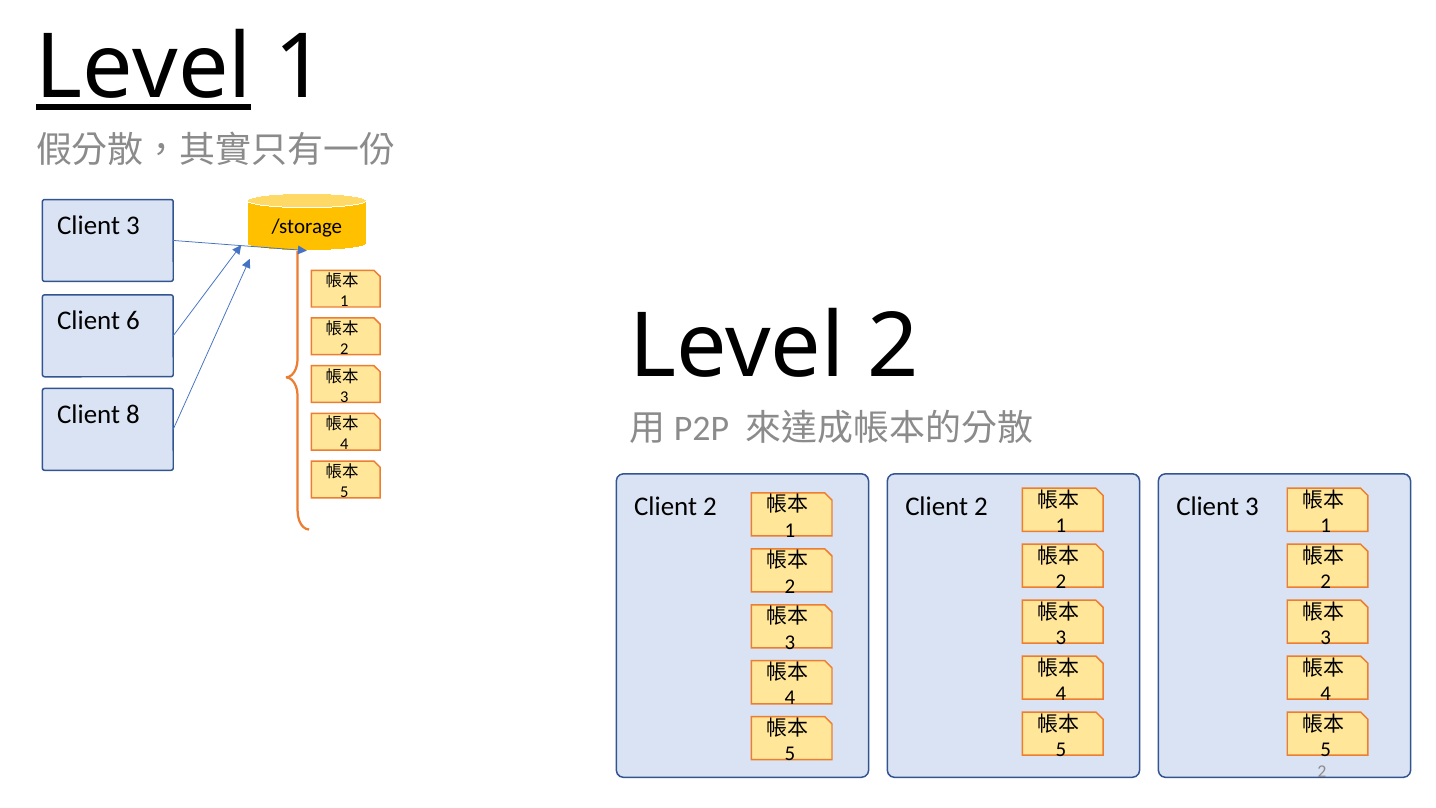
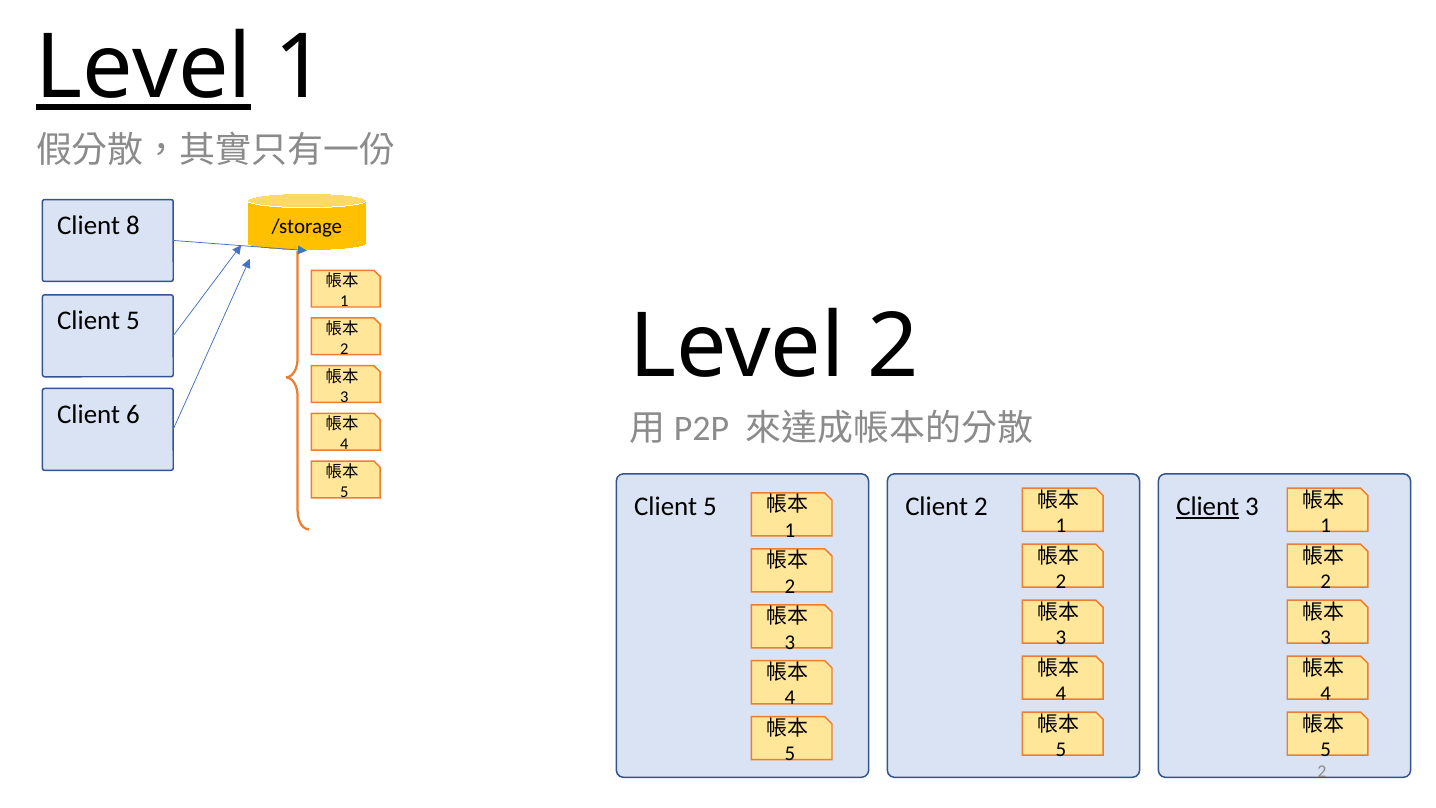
3: 3 -> 8 (133, 225)
6: 6 -> 5 (133, 321)
8: 8 -> 6 (133, 414)
2: 2 -> 5 (710, 506)
Client underline: none -> present (1208, 506)
